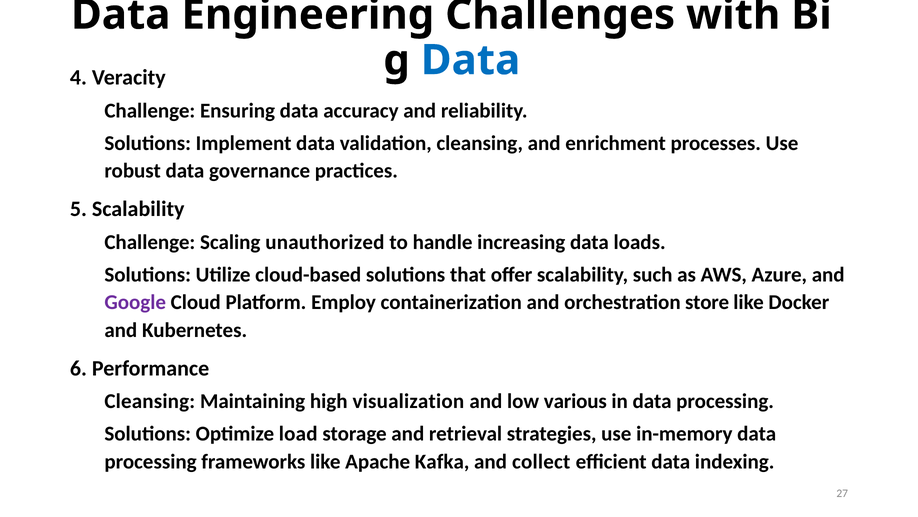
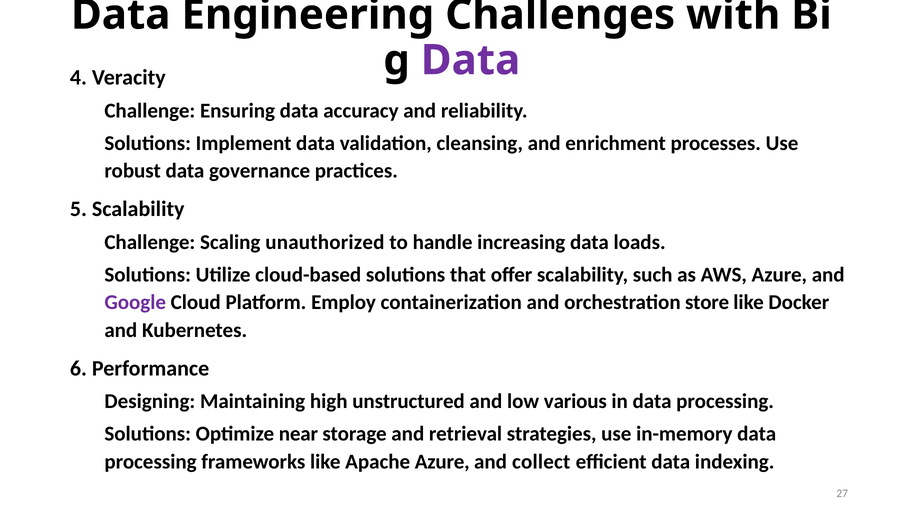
Data colour: blue -> purple (471, 60)
Cleansing: Cleansing -> Designing (150, 401)
visualization: visualization -> unstructured (409, 401)
load: load -> near (298, 433)
Apache Kafka: Kafka -> Azure (442, 461)
